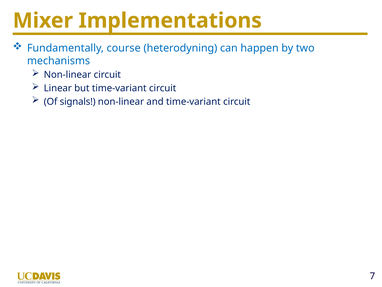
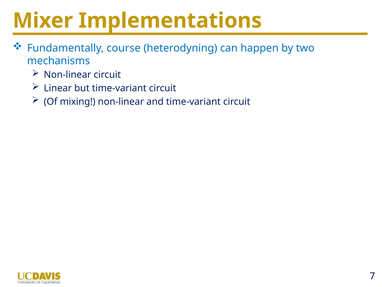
signals: signals -> mixing (78, 101)
